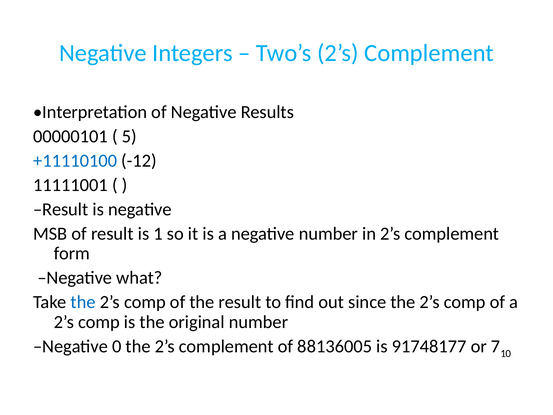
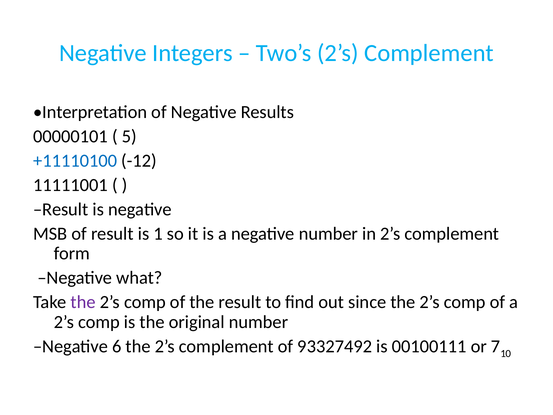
the colour: blue -> purple (83, 302)
0: 0 -> 6 (117, 346)
88136005: 88136005 -> 93327492 (335, 346)
91748177: 91748177 -> 00100111 (429, 346)
